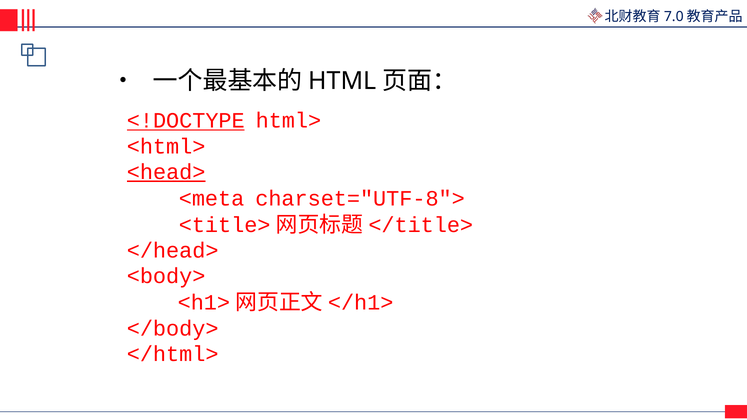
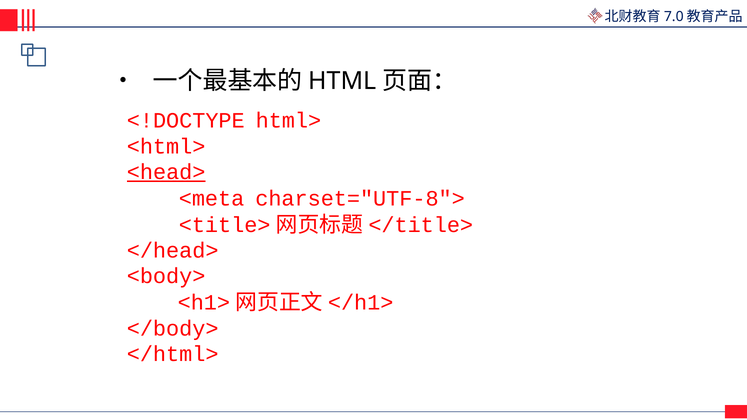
<!DOCTYPE underline: present -> none (186, 121)
